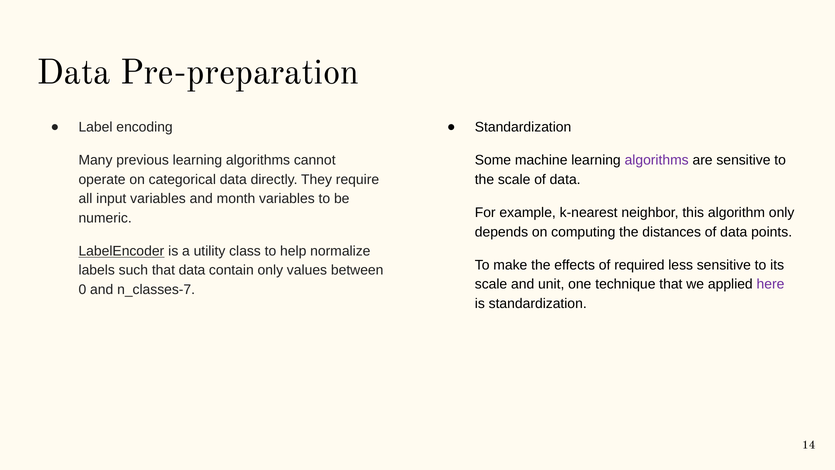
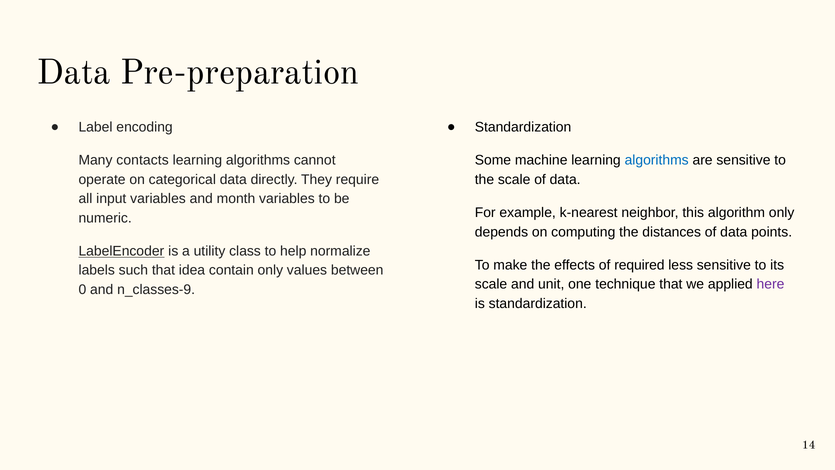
previous: previous -> contacts (143, 160)
algorithms colour: purple -> blue (657, 160)
that data: data -> idea (192, 270)
n_classes-7: n_classes-7 -> n_classes-9 (156, 289)
